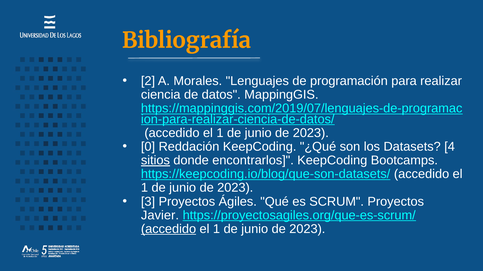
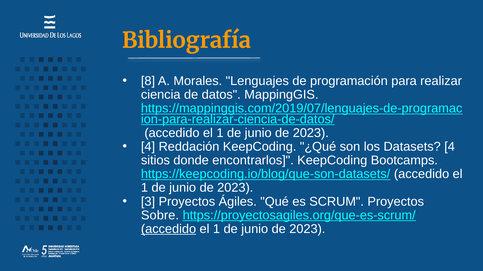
2: 2 -> 8 (148, 81)
0: 0 -> 4 (148, 147)
sitios underline: present -> none (155, 161)
Javier: Javier -> Sobre (160, 216)
